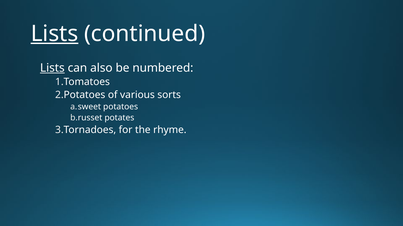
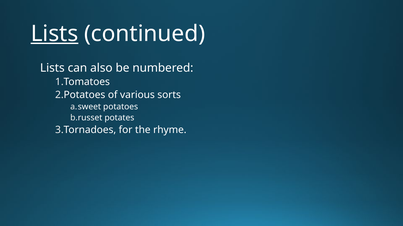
Lists underline: present -> none (52, 68)
